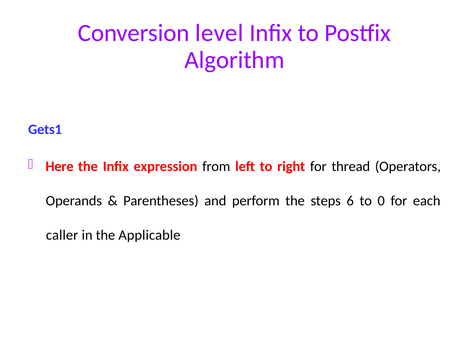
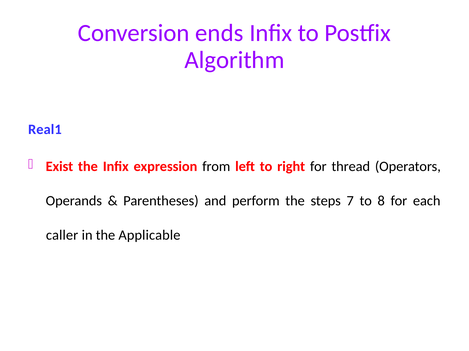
level: level -> ends (219, 33)
Gets1: Gets1 -> Real1 (45, 130)
Here: Here -> Exist (59, 167)
6: 6 -> 7 (350, 201)
0: 0 -> 8 (381, 201)
